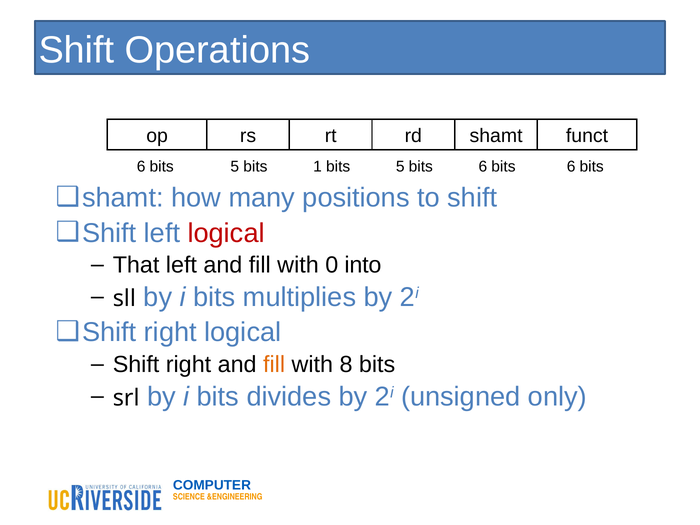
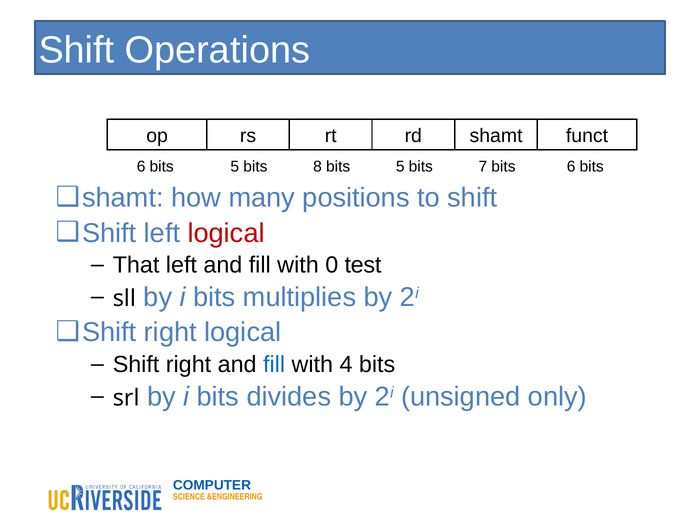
1: 1 -> 8 (318, 167)
5 bits 6: 6 -> 7 (483, 167)
into: into -> test (363, 265)
fill colour: orange -> blue (274, 365)
8: 8 -> 4 (346, 365)
